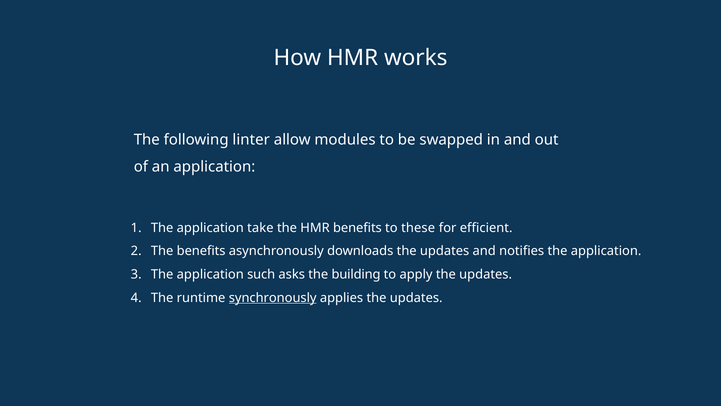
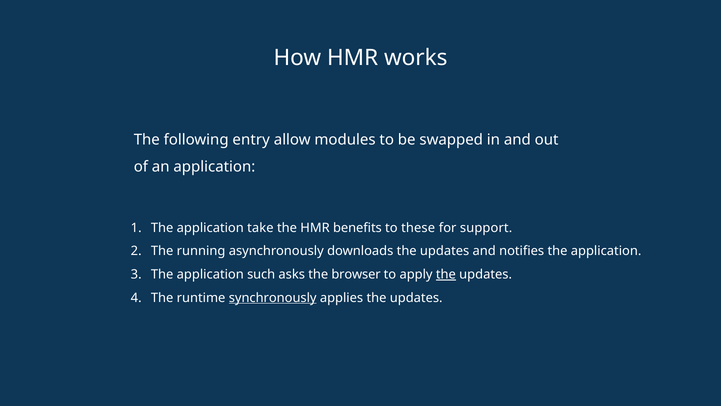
linter: linter -> entry (251, 139)
efficient: efficient -> support (486, 228)
The benefits: benefits -> running (201, 251)
building: building -> browser (356, 274)
the underline: none -> present (446, 274)
